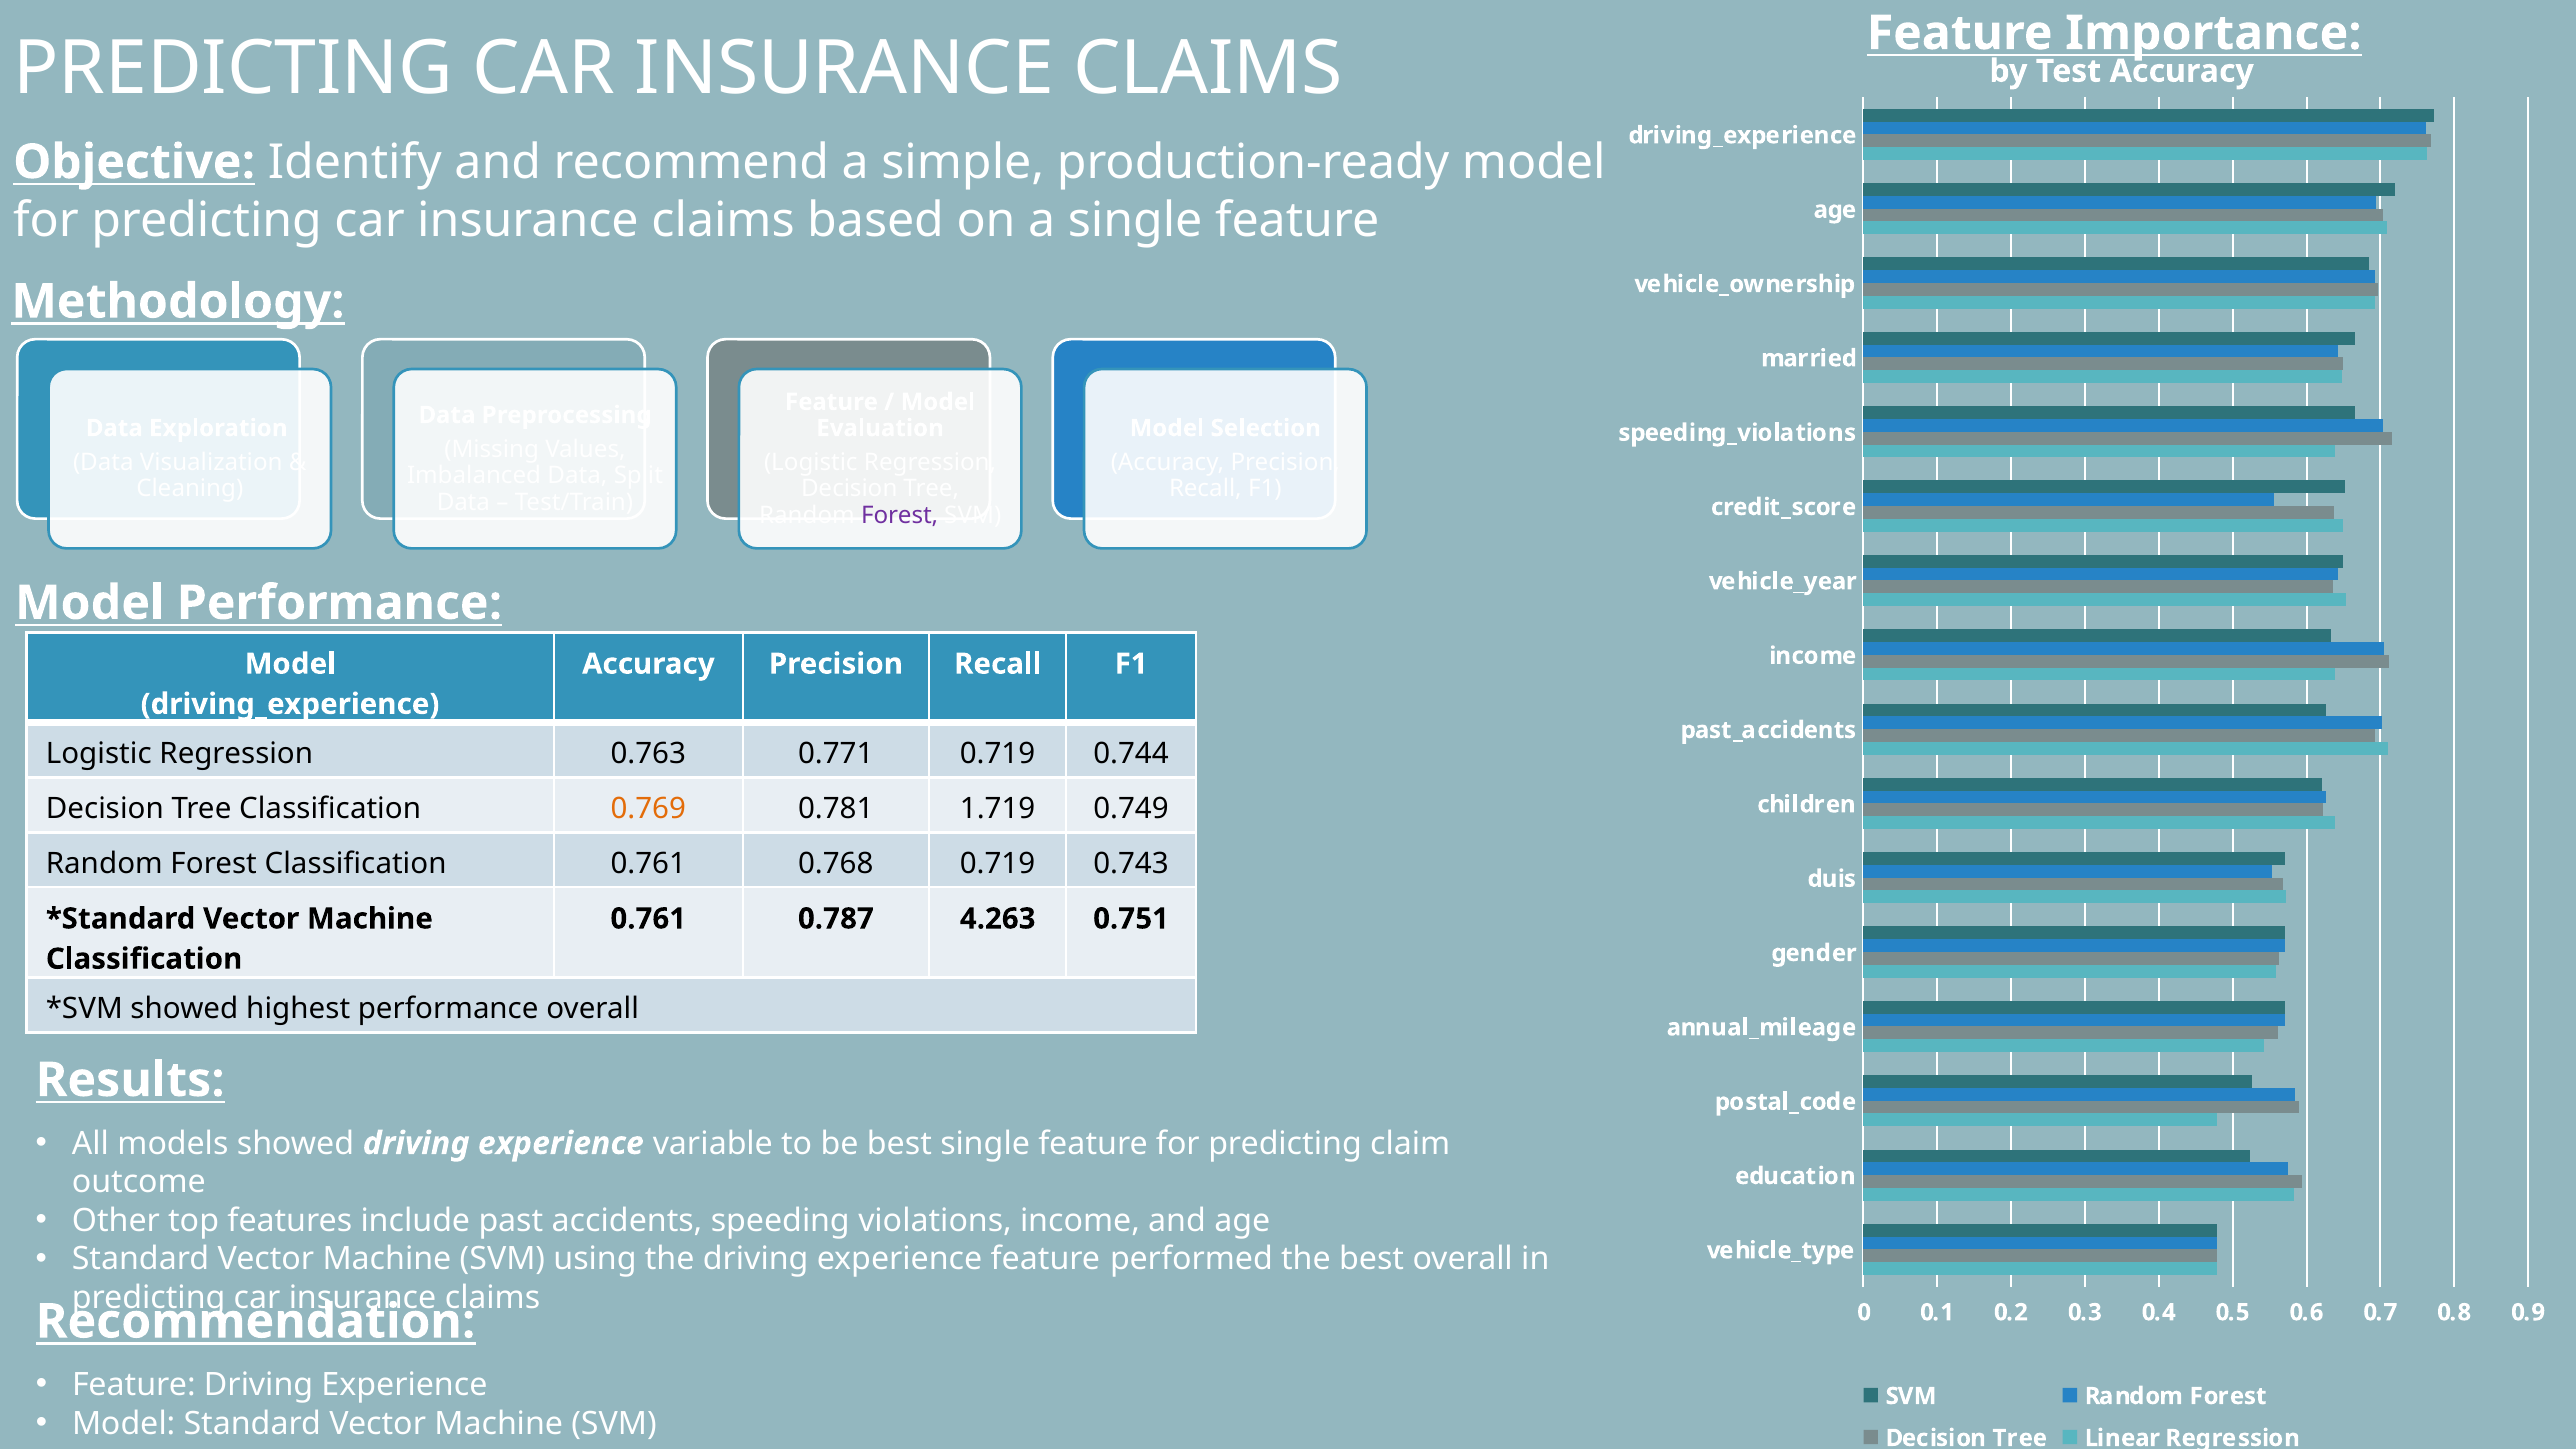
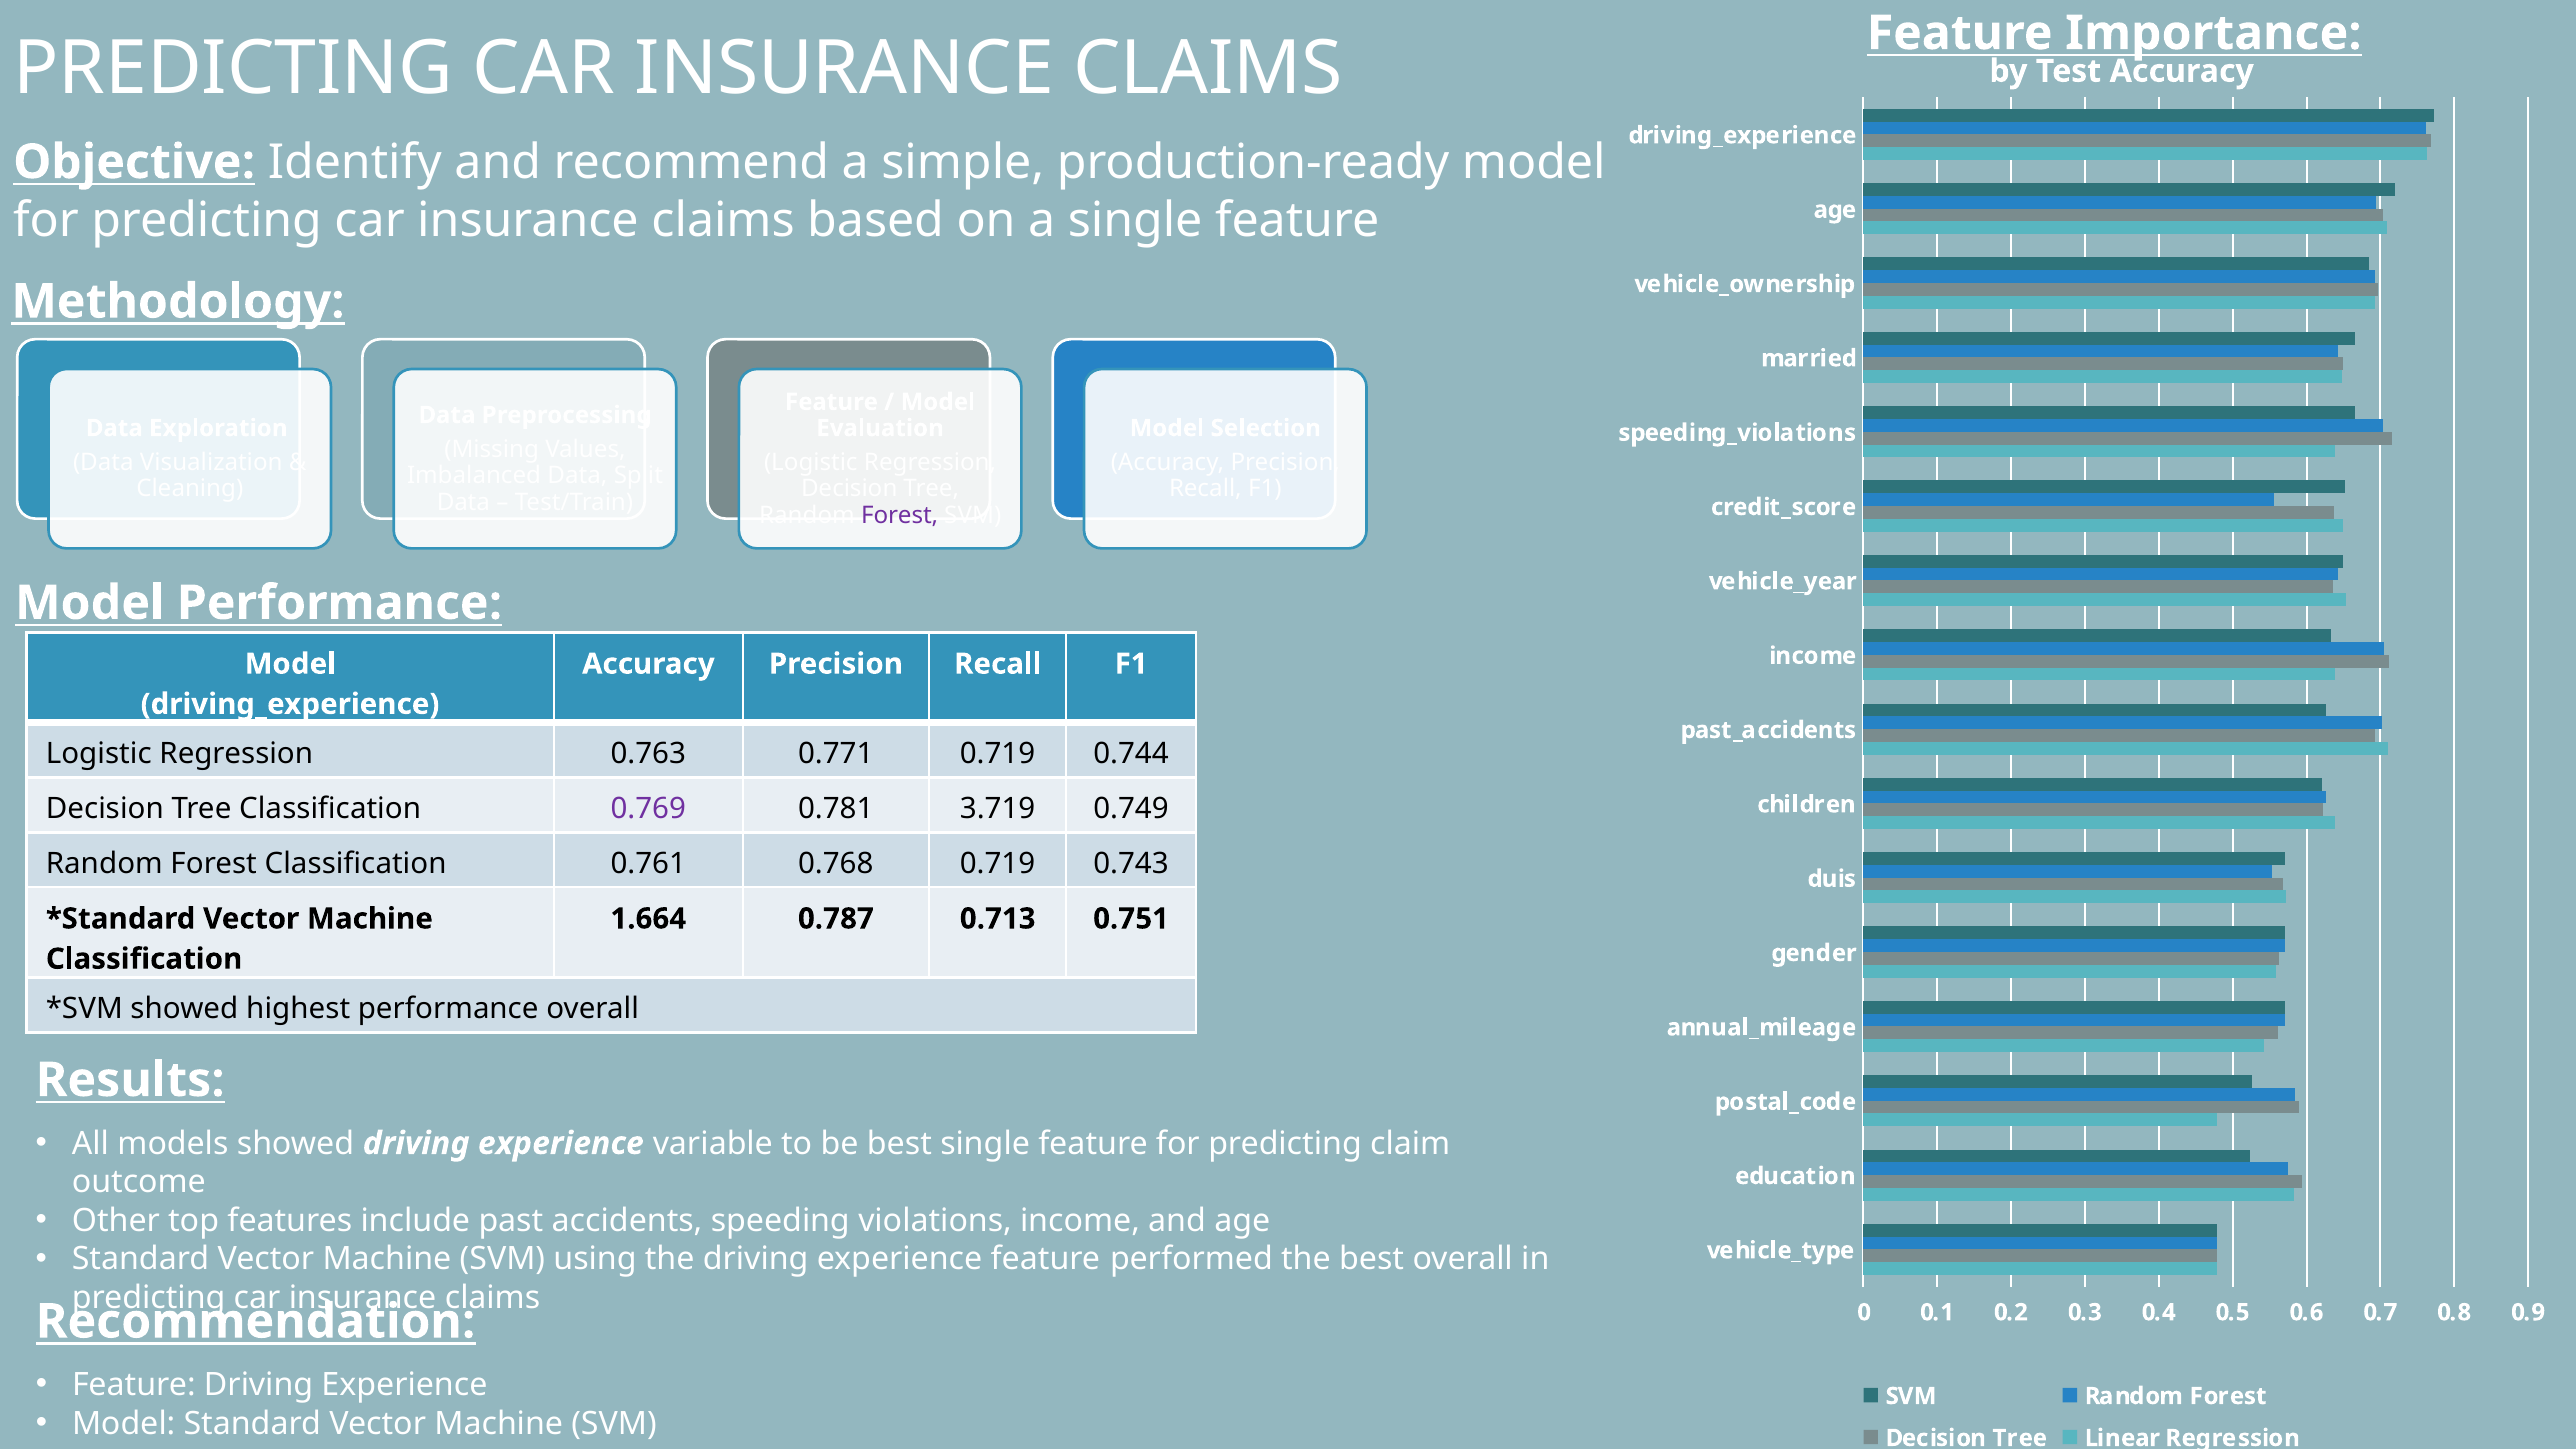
0.769 colour: orange -> purple (648, 809)
1.719: 1.719 -> 3.719 (998, 809)
0.761: 0.761 -> 1.664 (648, 919)
4.263: 4.263 -> 0.713 (998, 919)
